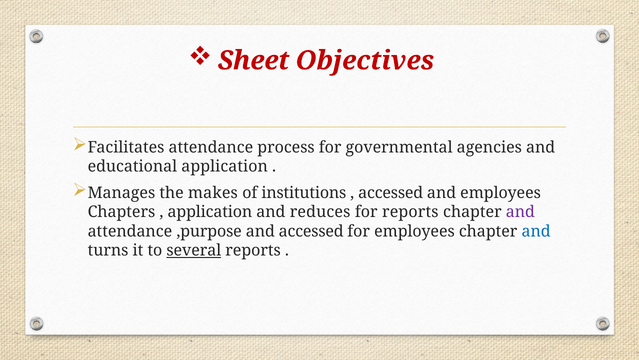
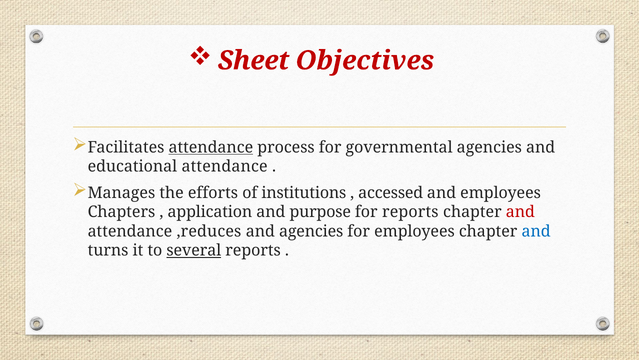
attendance underline: none -> present (211, 147)
educational application: application -> attendance (225, 166)
makes: makes -> efforts (213, 193)
reduces: reduces -> purpose (320, 212)
and colour: purple -> red (520, 212)
,purpose: ,purpose -> ,reduces (209, 231)
and accessed: accessed -> agencies (311, 231)
